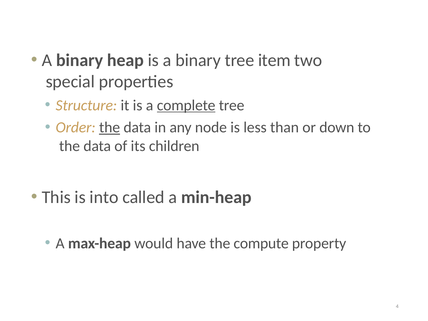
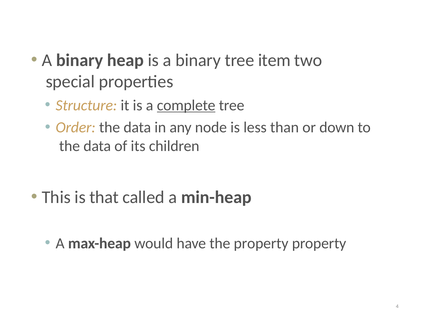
the underline: present -> none (110, 127)
into: into -> that (104, 197)
the compute: compute -> property (261, 243)
